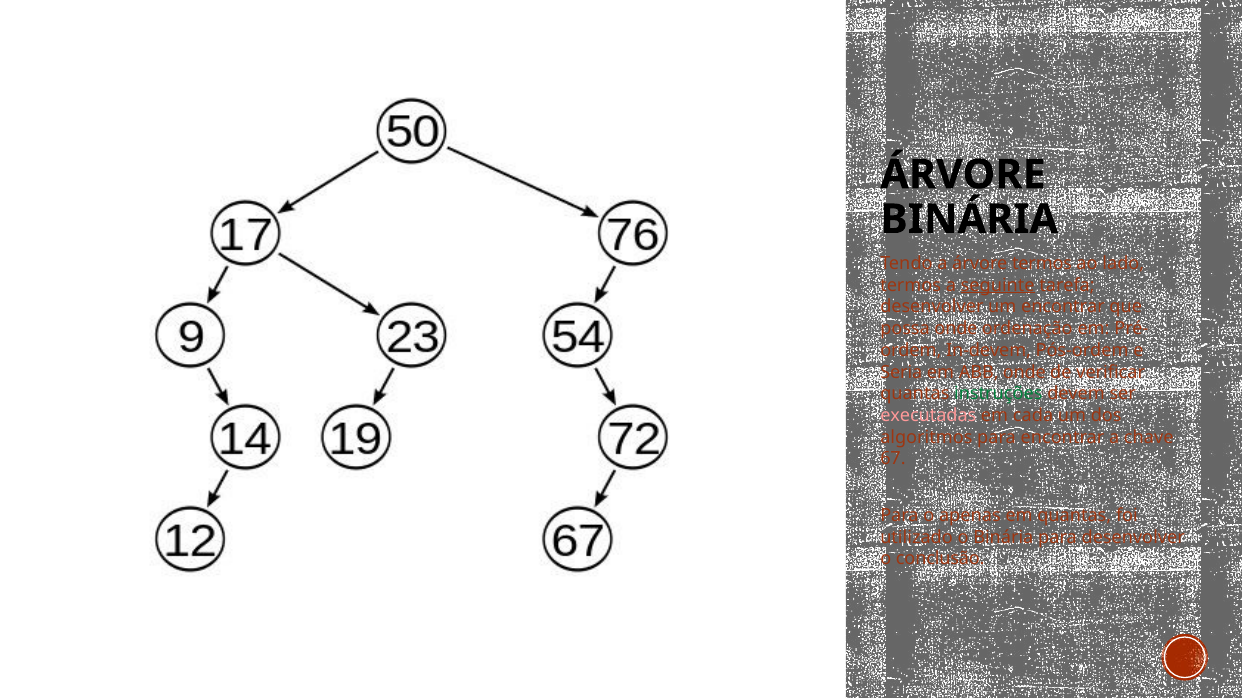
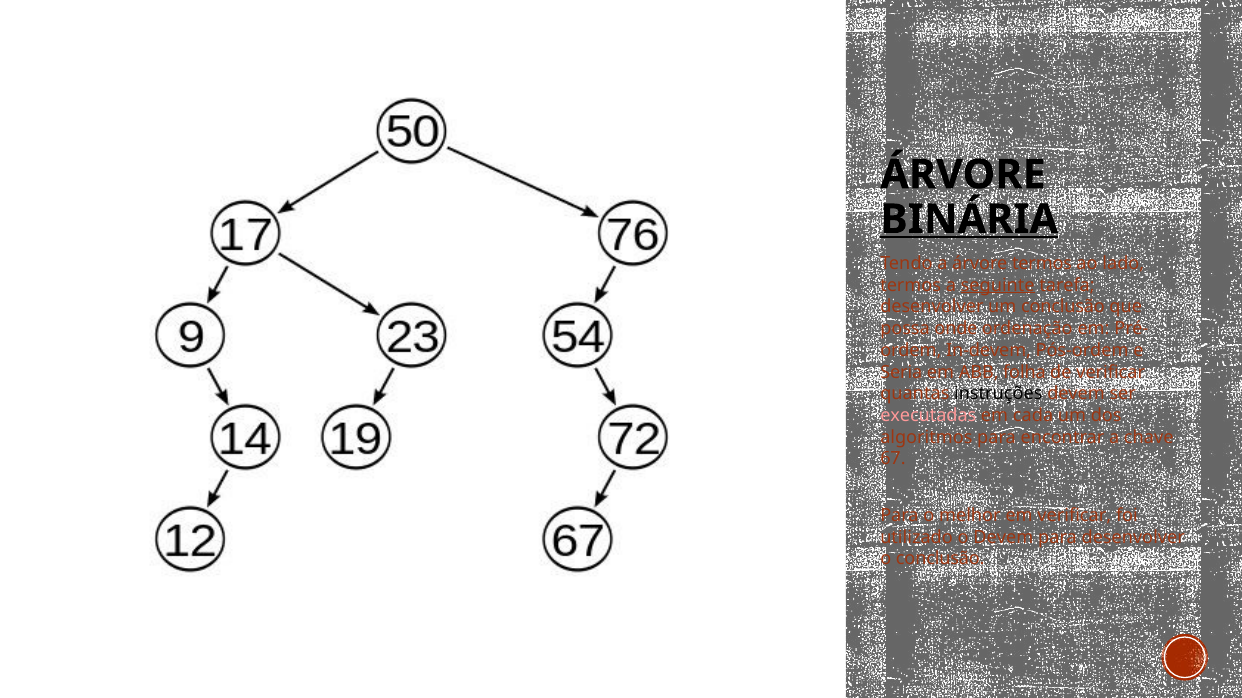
BINÁRIA underline: none -> present (969, 220)
um encontrar: encontrar -> conclusão (1063, 307)
ABB onde: onde -> folha (1024, 372)
instruções colour: green -> black (998, 394)
apenas: apenas -> melhor (970, 516)
em quantas: quantas -> verificar (1074, 516)
o Binária: Binária -> Devem (1003, 538)
